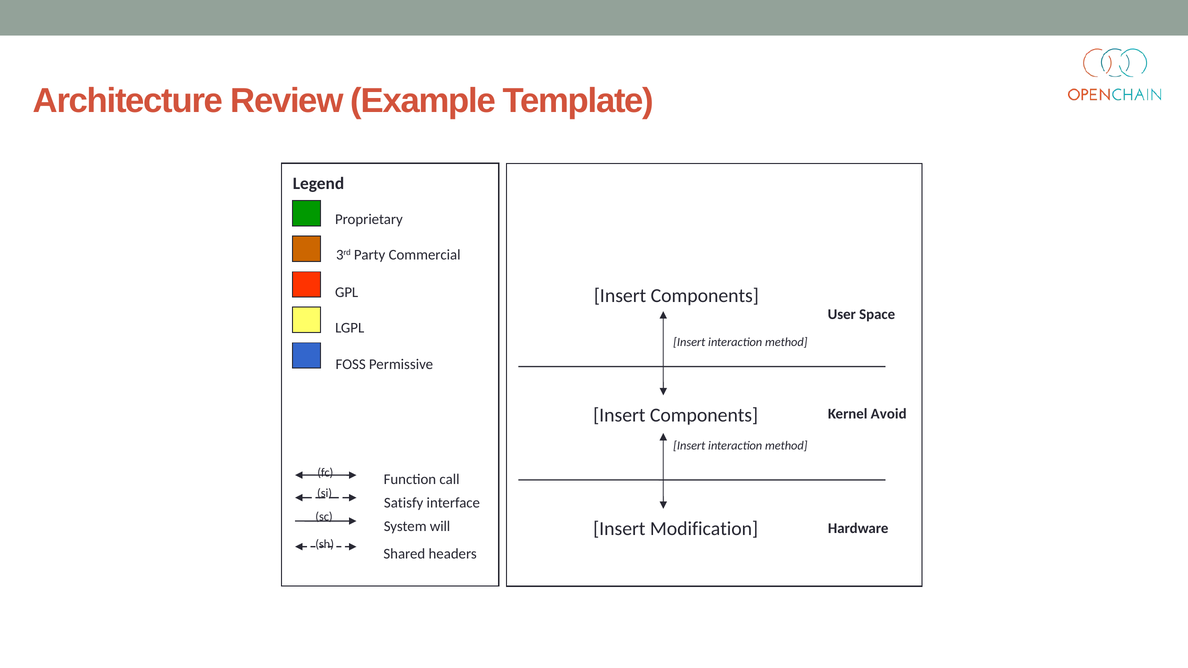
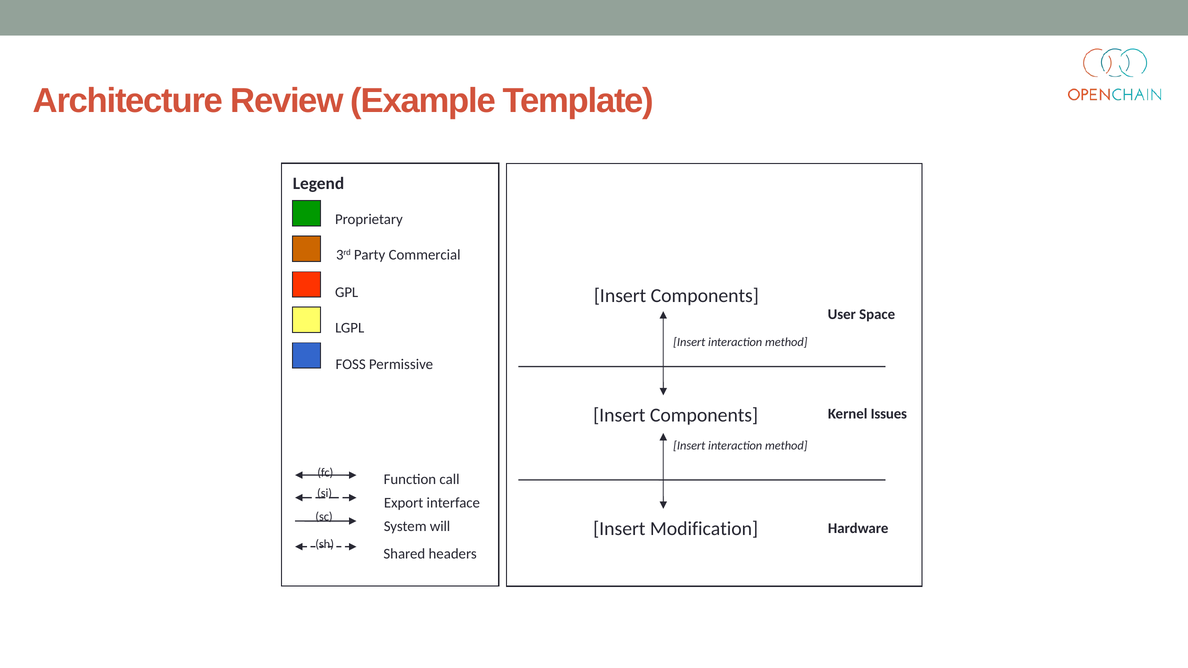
Avoid: Avoid -> Issues (889, 414)
Satisfy: Satisfy -> Export (404, 503)
